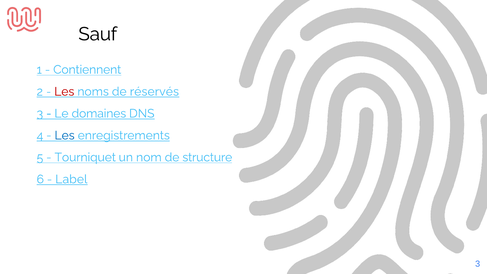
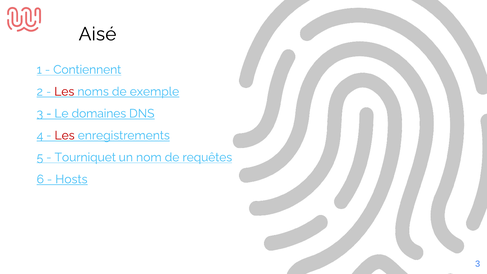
Sauf: Sauf -> Aisé (98, 34)
réservés: réservés -> exemple (154, 92)
Les colour: blue -> red (65, 135)
structure: structure -> requêtes (207, 157)
Label: Label -> Hosts (71, 179)
